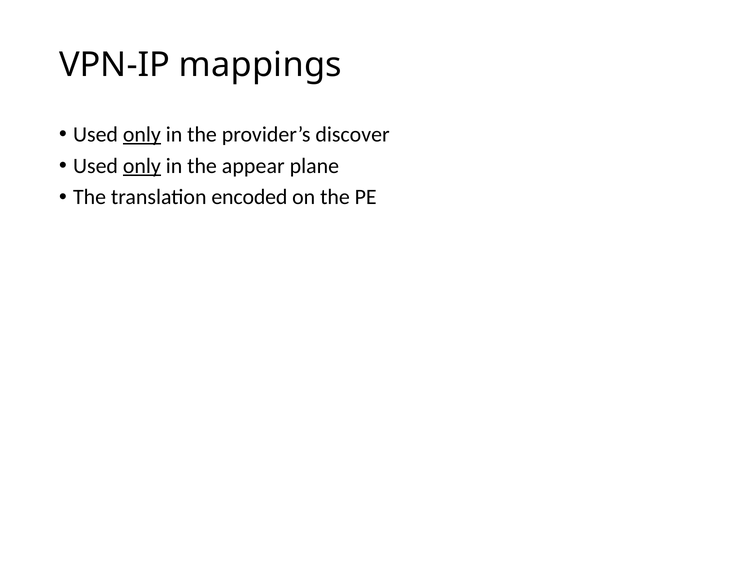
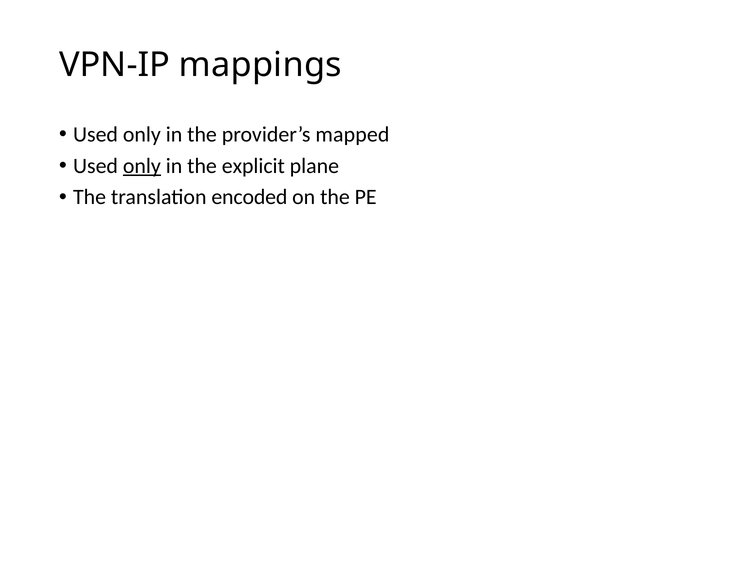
only underline: present -> none (142, 134)
discover: discover -> mapped (352, 134)
appear: appear -> explicit (253, 166)
